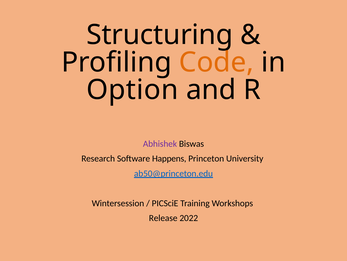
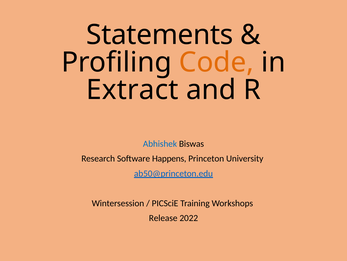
Structuring: Structuring -> Statements (160, 35)
Option: Option -> Extract (132, 90)
Abhishek colour: purple -> blue (160, 143)
